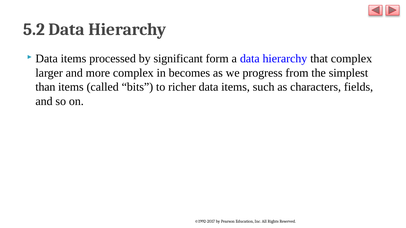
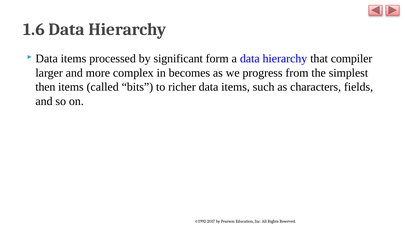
5.2: 5.2 -> 1.6 (34, 29)
that complex: complex -> compiler (352, 59)
than: than -> then (45, 87)
